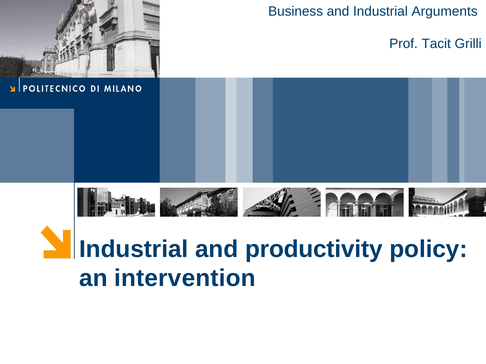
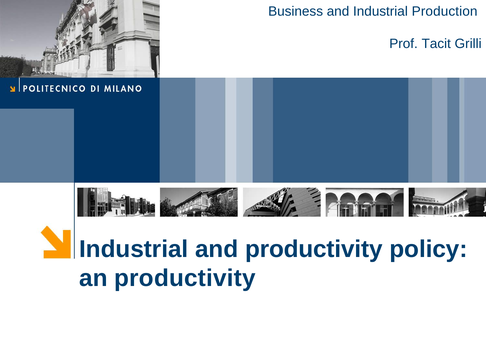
Arguments: Arguments -> Production (445, 11)
an intervention: intervention -> productivity (185, 279)
